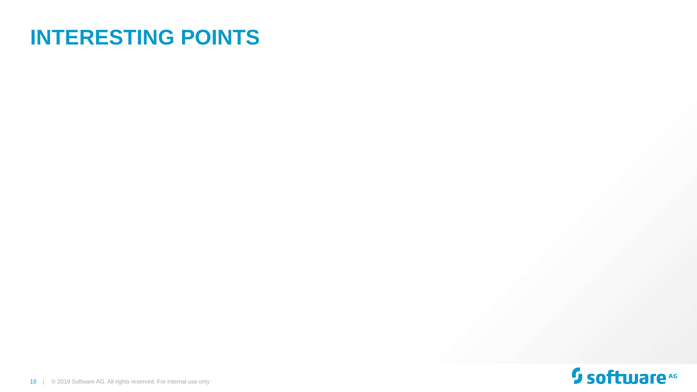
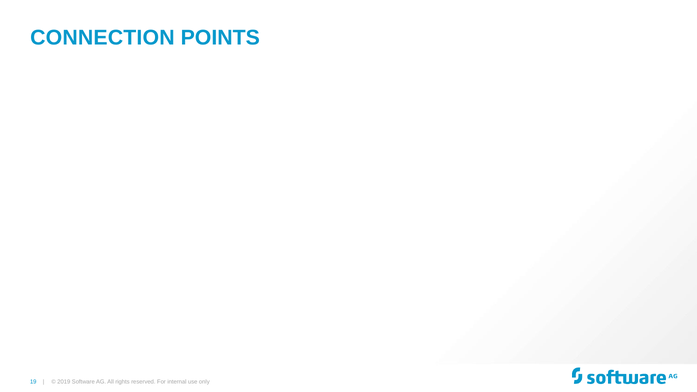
INTERESTING: INTERESTING -> CONNECTION (102, 38)
